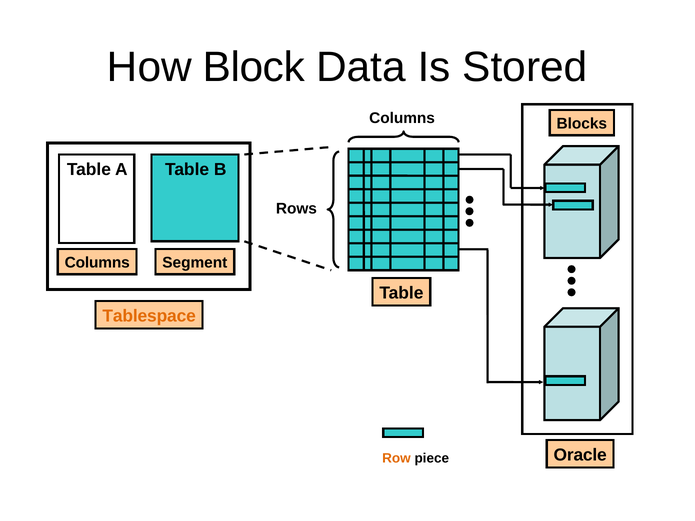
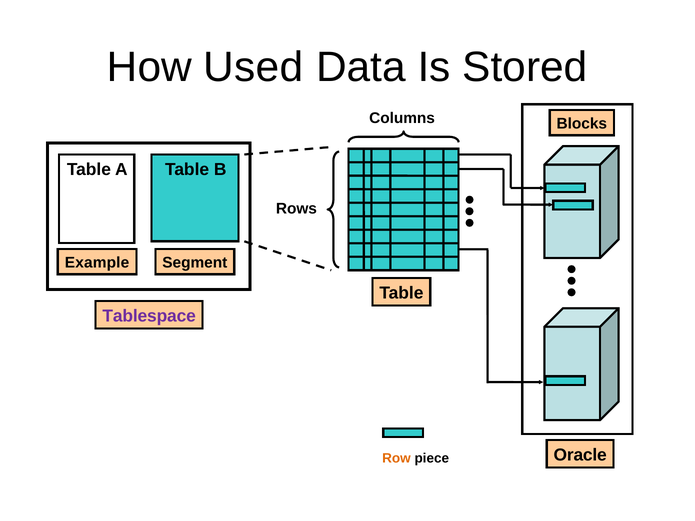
Block: Block -> Used (253, 67)
Columns: Columns -> Example (97, 263)
Tablespace colour: orange -> purple (149, 316)
